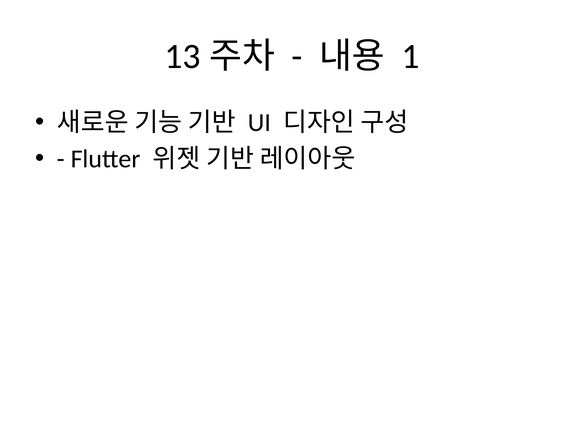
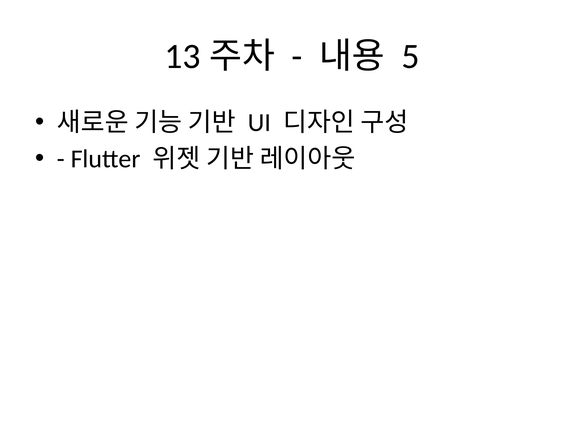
1: 1 -> 5 (410, 57)
